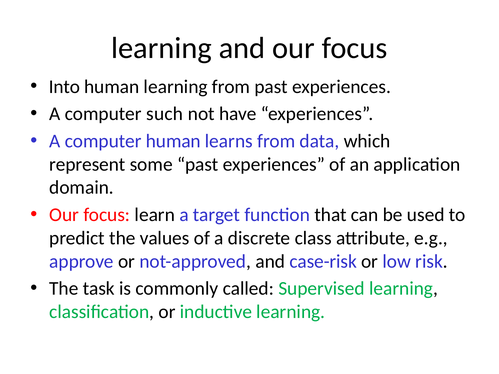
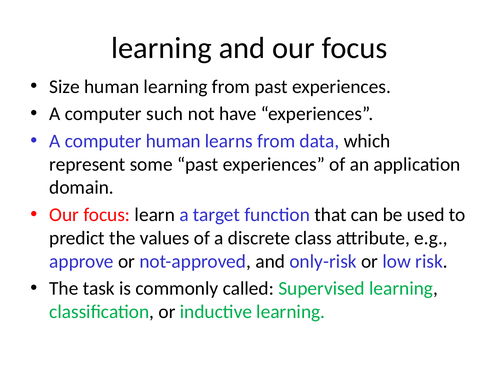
Into: Into -> Size (64, 87)
case-risk: case-risk -> only-risk (323, 261)
